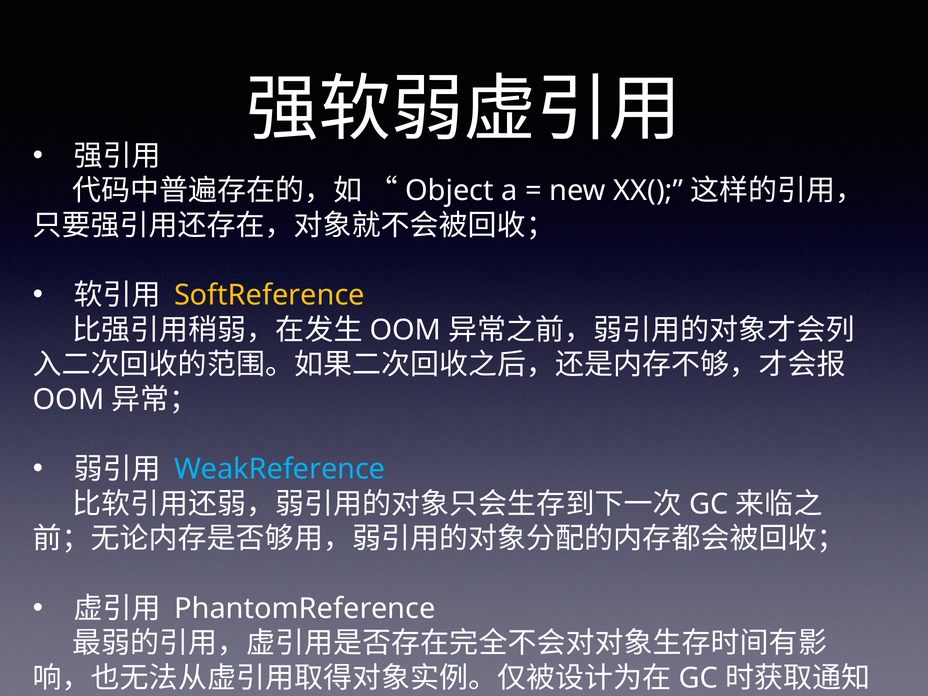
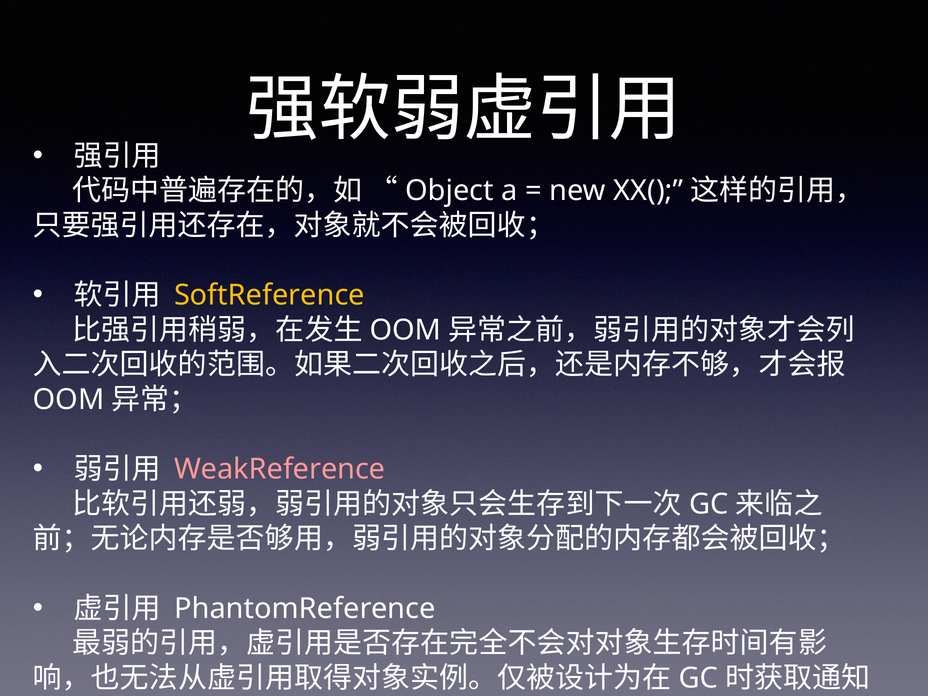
WeakReference colour: light blue -> pink (280, 469)
